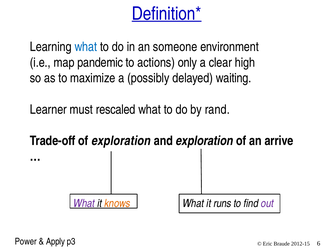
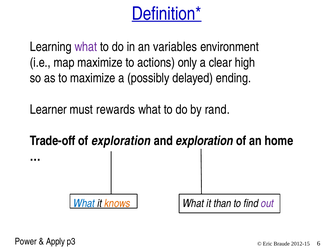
what colour: blue -> purple (86, 47)
someone: someone -> variables (175, 47)
map pandemic: pandemic -> maximize (100, 62)
waiting: waiting -> ending (234, 78)
rescaled: rescaled -> rewards (116, 110)
arrive: arrive -> home (279, 141)
What colour: purple -> blue (84, 203)
runs: runs -> than (222, 203)
